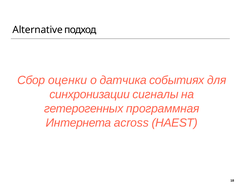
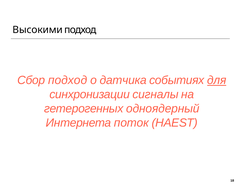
Alternative: Alternative -> Высокими (38, 30)
Сбор оценки: оценки -> подход (68, 80)
для underline: none -> present (217, 80)
программная: программная -> одноядерный (163, 109)
across: across -> поток (131, 123)
